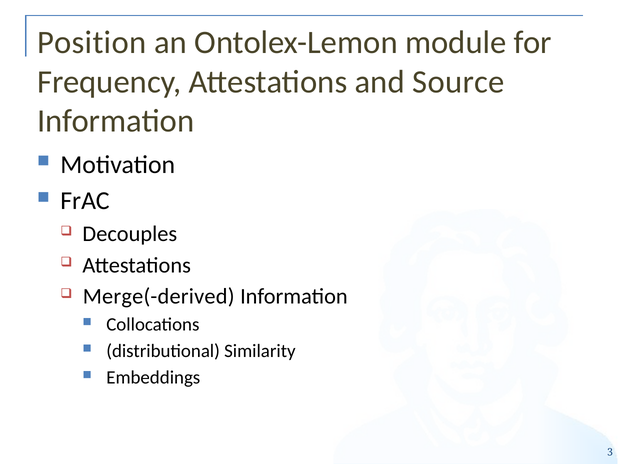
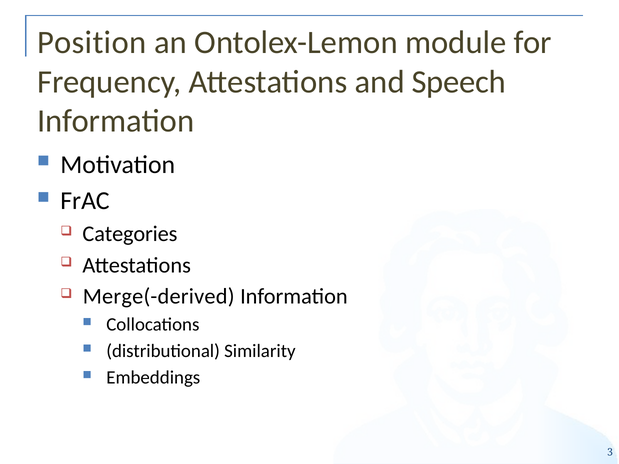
Source: Source -> Speech (459, 82)
Decouples: Decouples -> Categories (130, 234)
